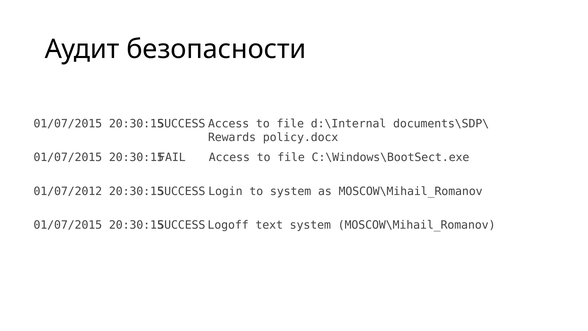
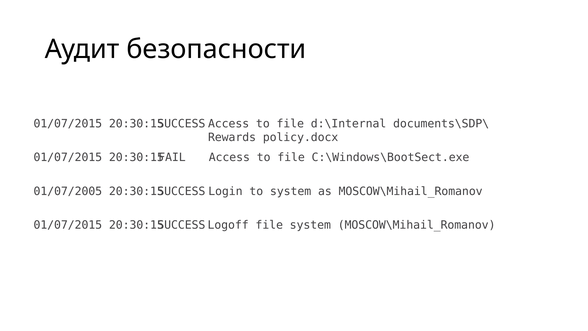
01/07/2012: 01/07/2012 -> 01/07/2005 (68, 191)
text: text -> file (269, 225)
